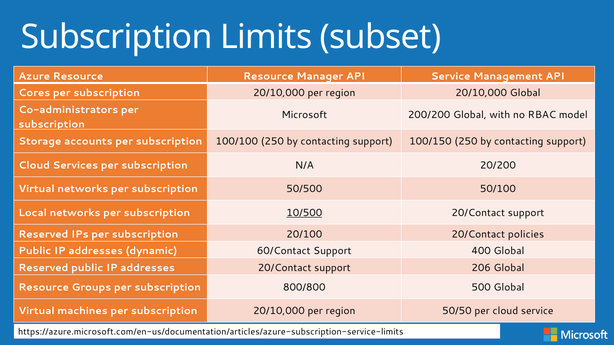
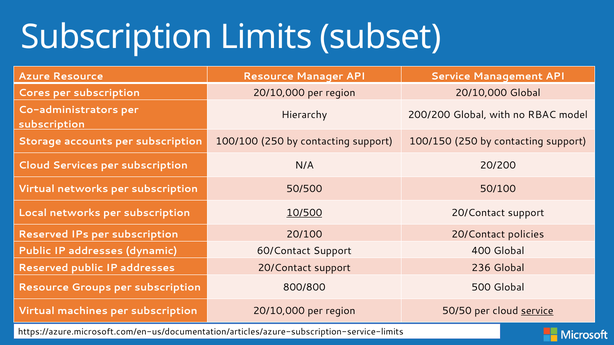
Microsoft: Microsoft -> Hierarchy (304, 115)
206: 206 -> 236 (481, 268)
service underline: none -> present (537, 311)
